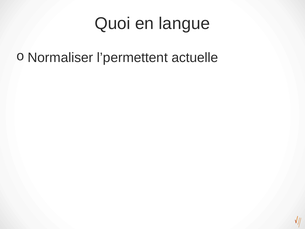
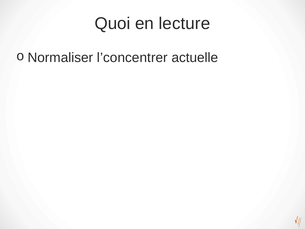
langue: langue -> lecture (184, 23)
l’permettent: l’permettent -> l’concentrer (132, 58)
